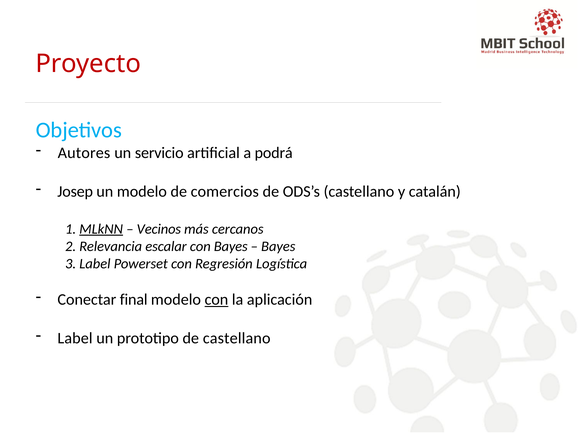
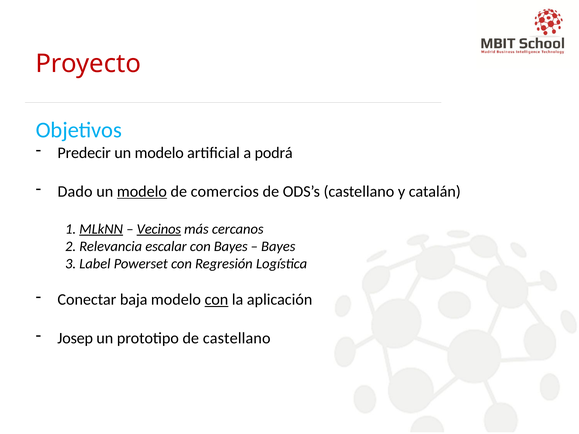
Autores: Autores -> Predecir (84, 153)
servicio: servicio -> modelo (159, 153)
Josep: Josep -> Dado (75, 192)
modelo underline: none -> present (142, 192)
Vecinos underline: none -> present (159, 229)
final: final -> baja (134, 300)
Label: Label -> Josep (75, 338)
